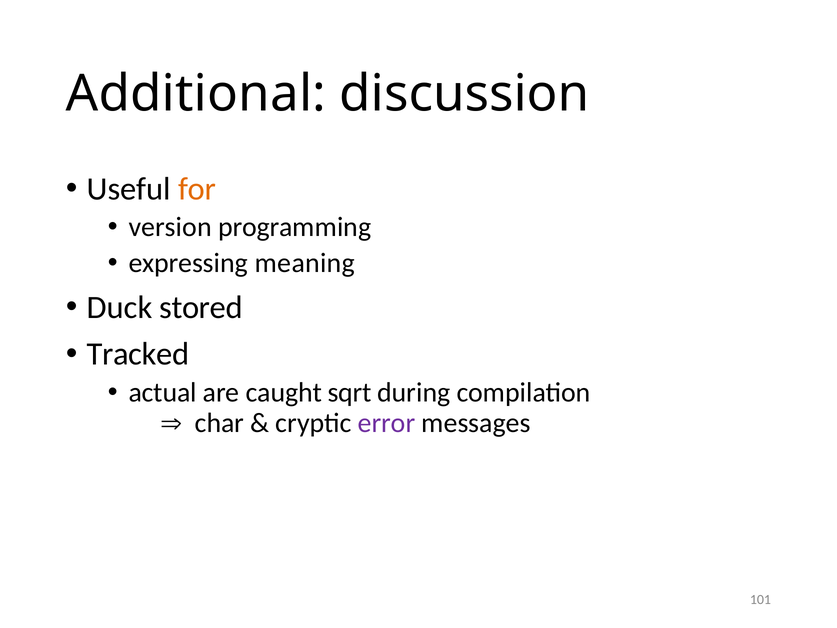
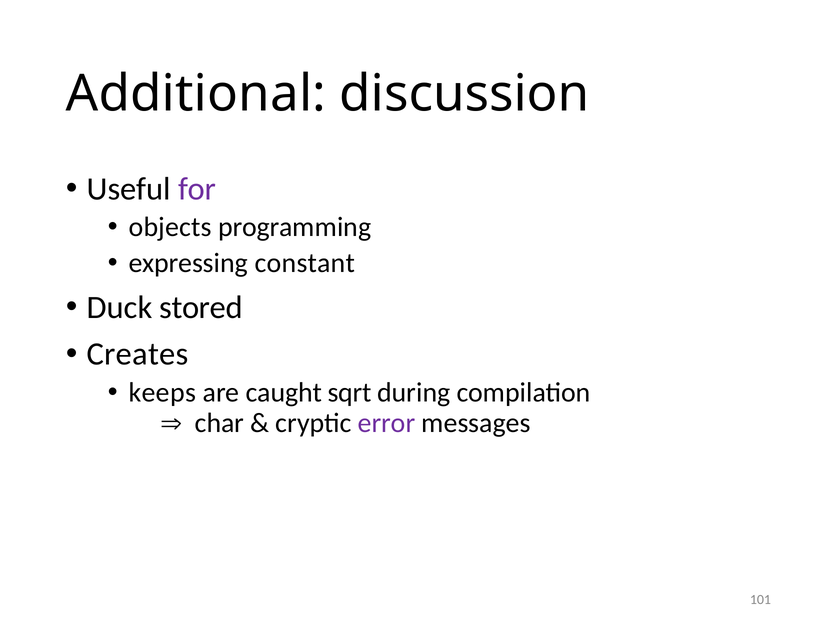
for colour: orange -> purple (197, 189)
version: version -> objects (170, 227)
meaning: meaning -> constant (305, 263)
Tracked: Tracked -> Creates (138, 354)
actual: actual -> keeps (162, 393)
